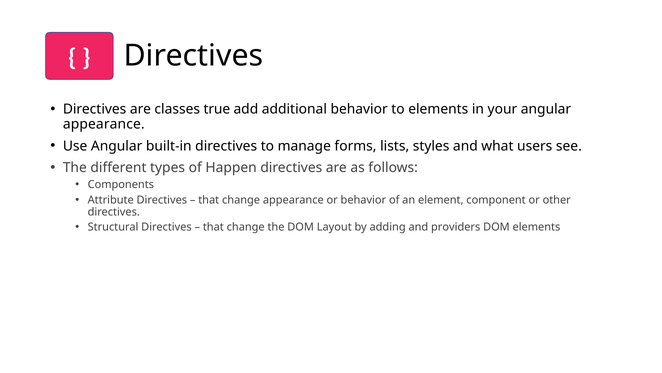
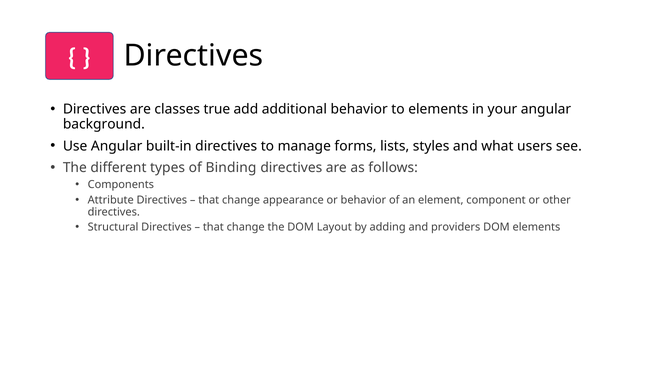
appearance: appearance -> background (104, 124)
Happen: Happen -> Binding (231, 168)
